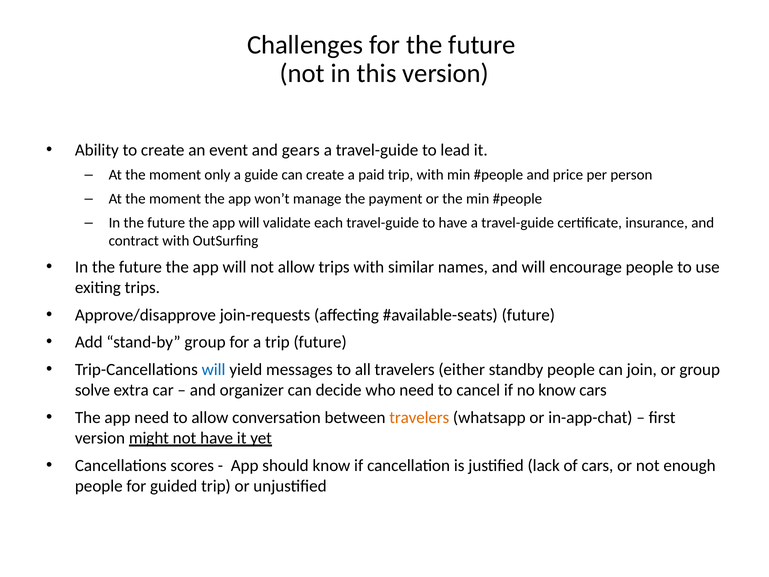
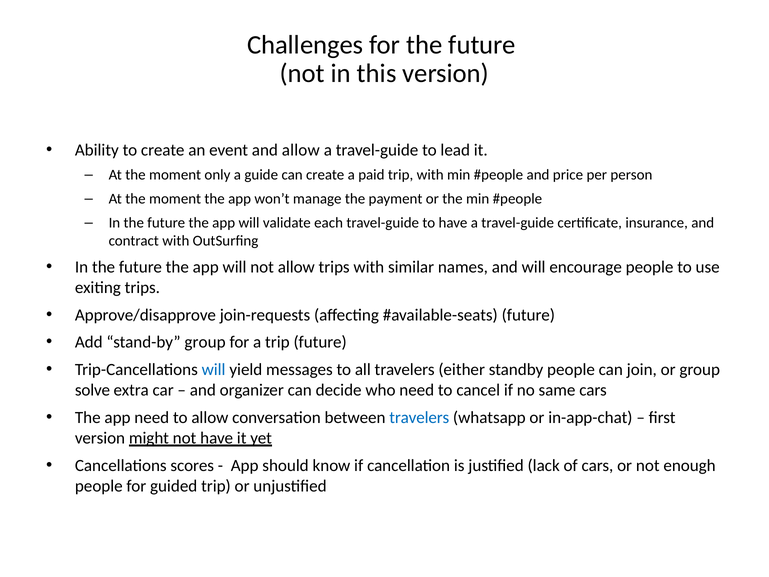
and gears: gears -> allow (301, 150)
no know: know -> same (557, 390)
travelers colour: orange -> blue (419, 417)
